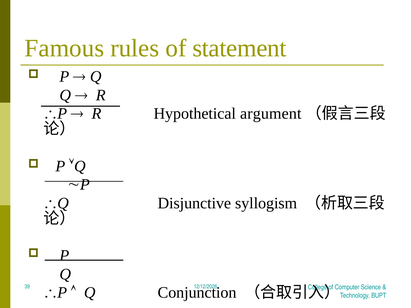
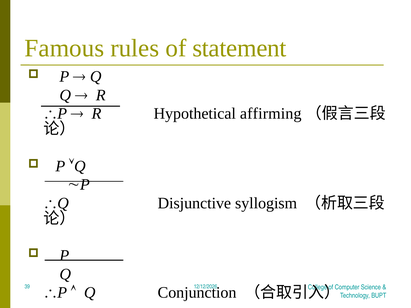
argument: argument -> affirming (271, 114)
